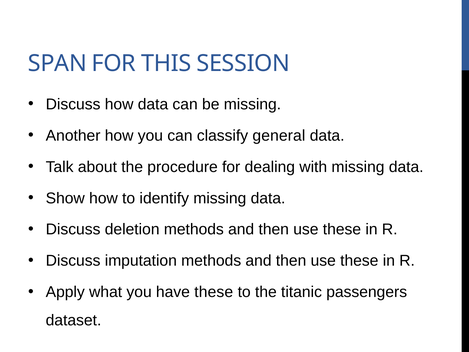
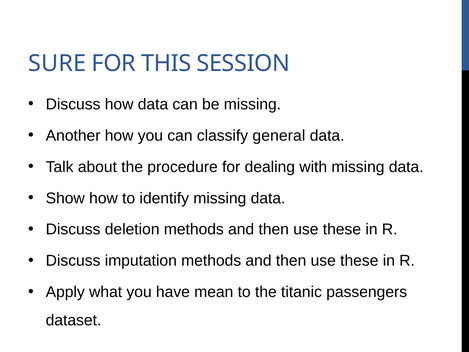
SPAN: SPAN -> SURE (57, 63)
have these: these -> mean (214, 292)
